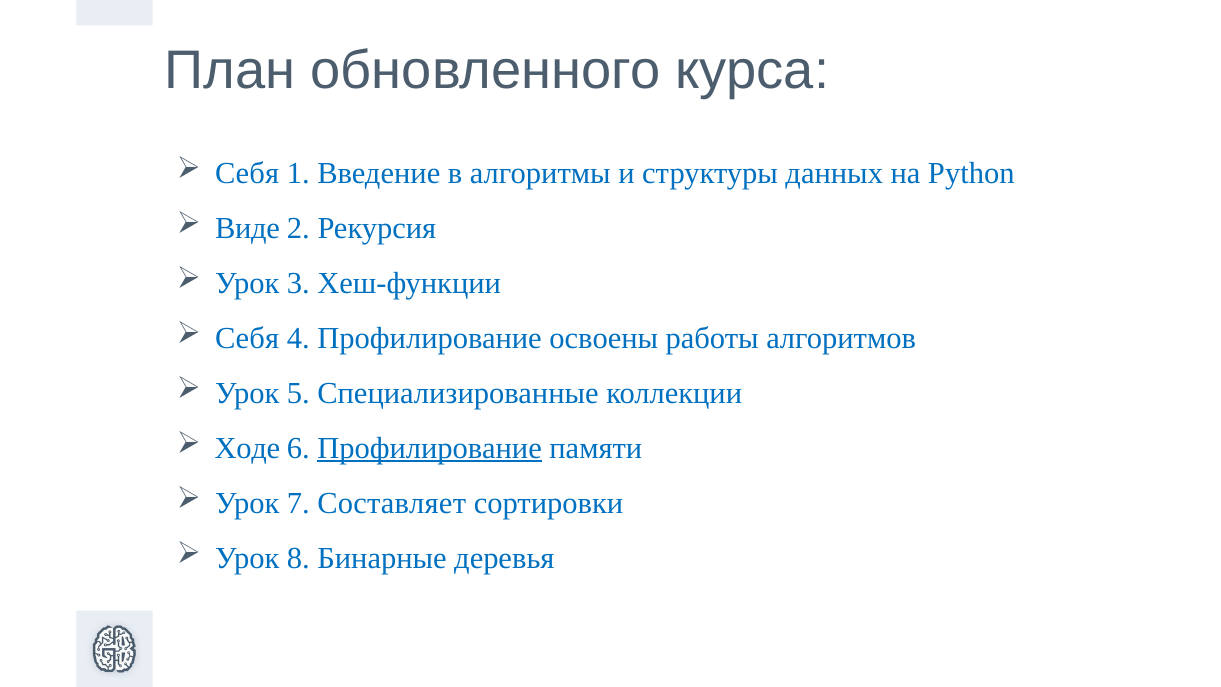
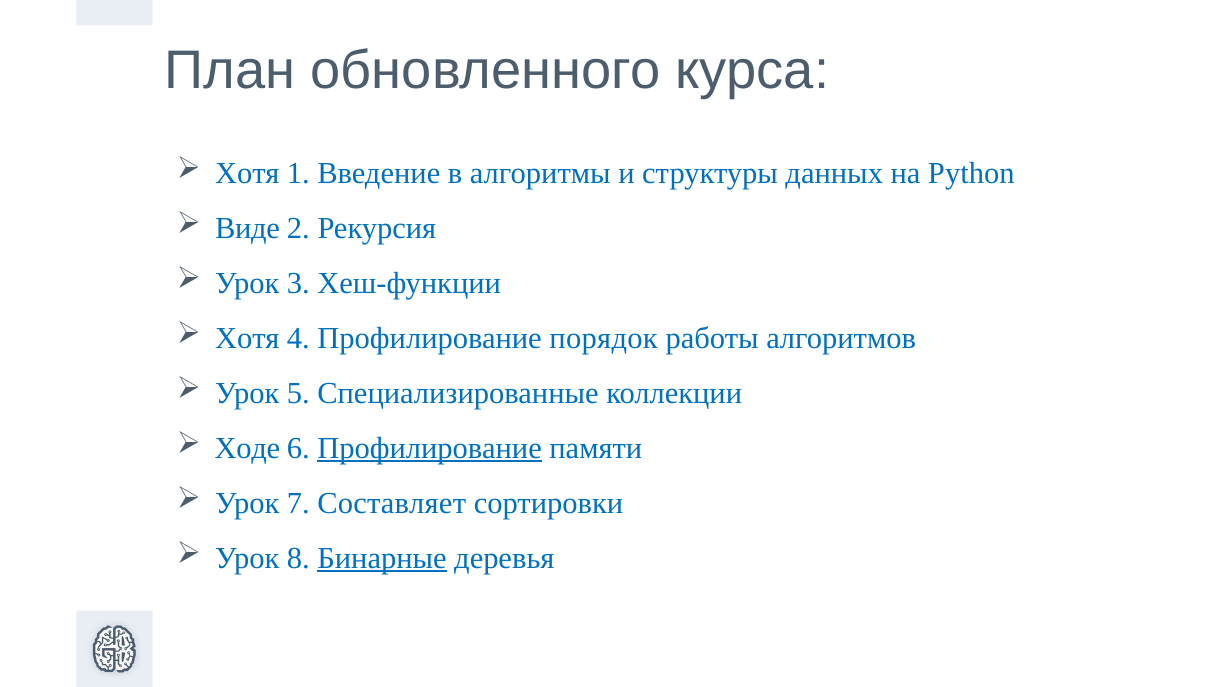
Себя: Себя -> Хотя (247, 173)
Себя: Себя -> Хотя (247, 338)
освоены: освоены -> порядок (604, 338)
Бинарные underline: none -> present (382, 558)
